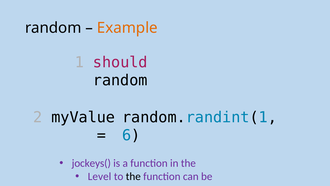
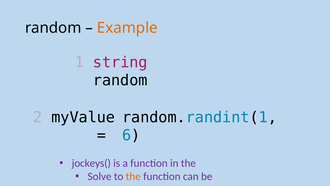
should: should -> string (120, 62)
Level: Level -> Solve (100, 176)
the colour: black -> orange (133, 176)
